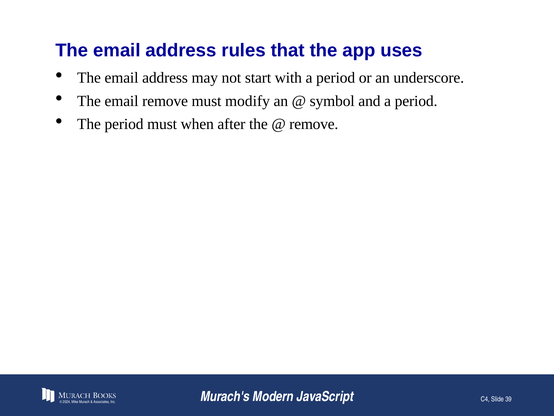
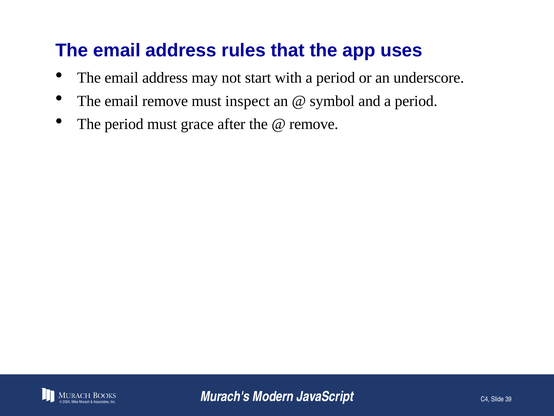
modify: modify -> inspect (247, 101)
when: when -> grace (197, 124)
